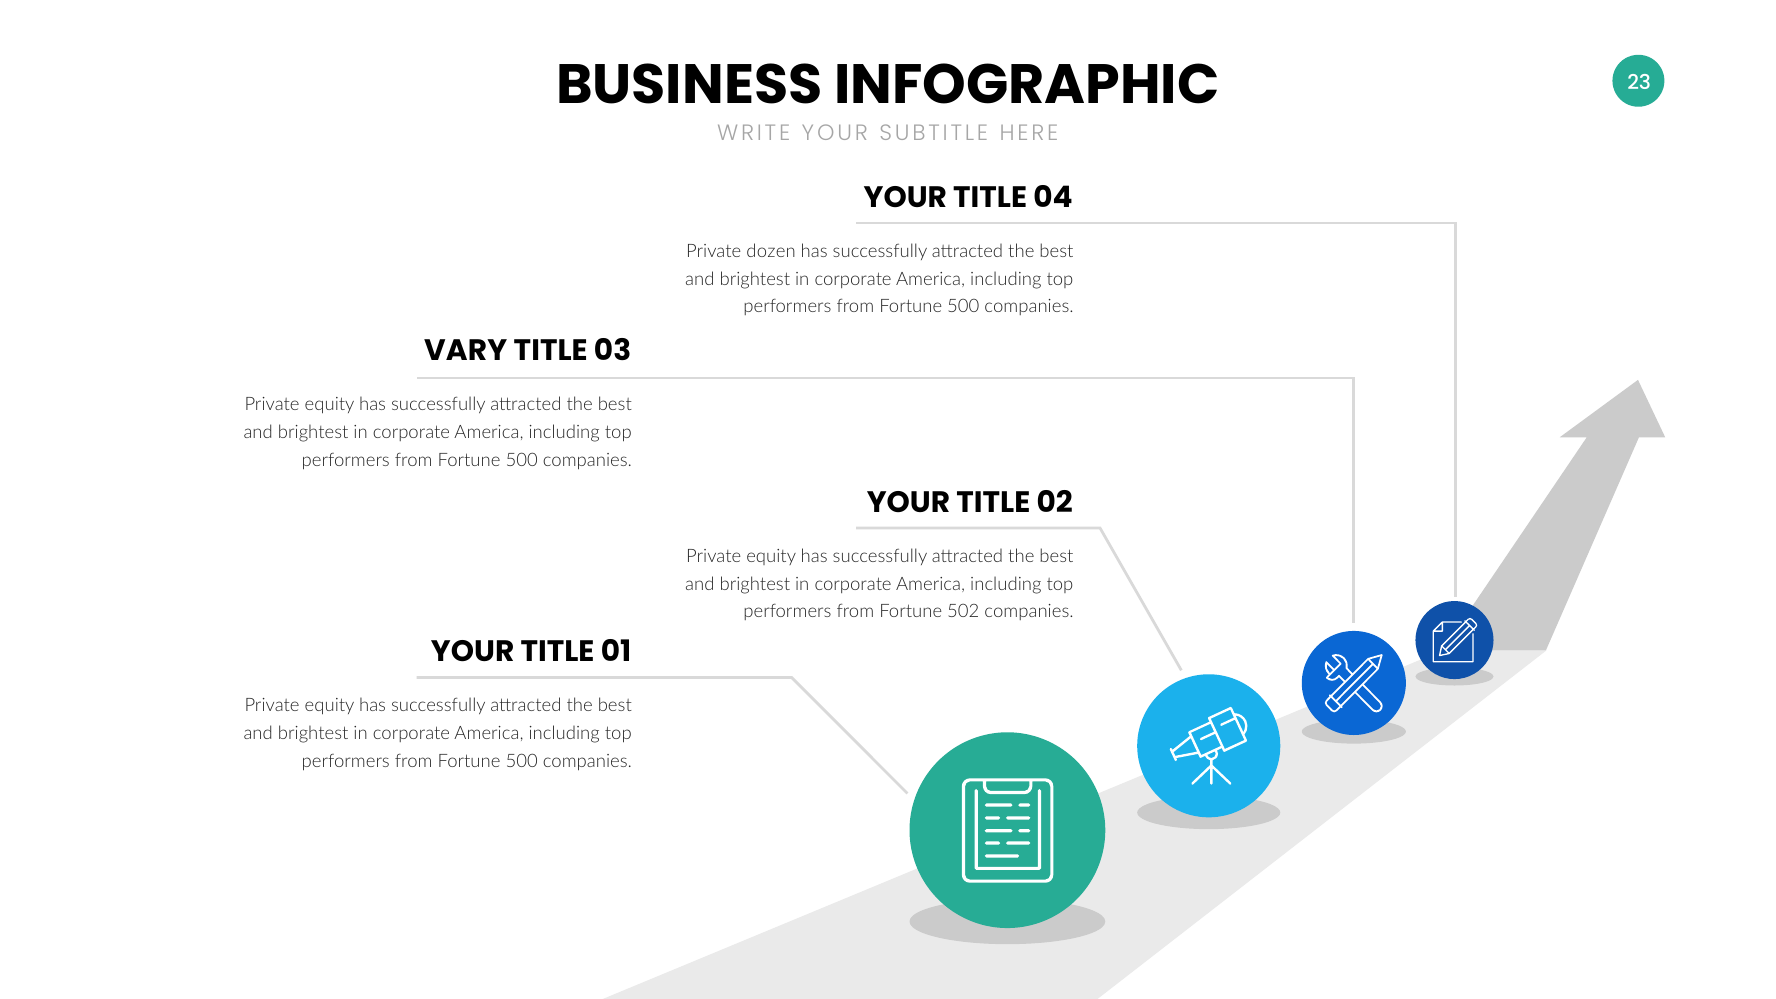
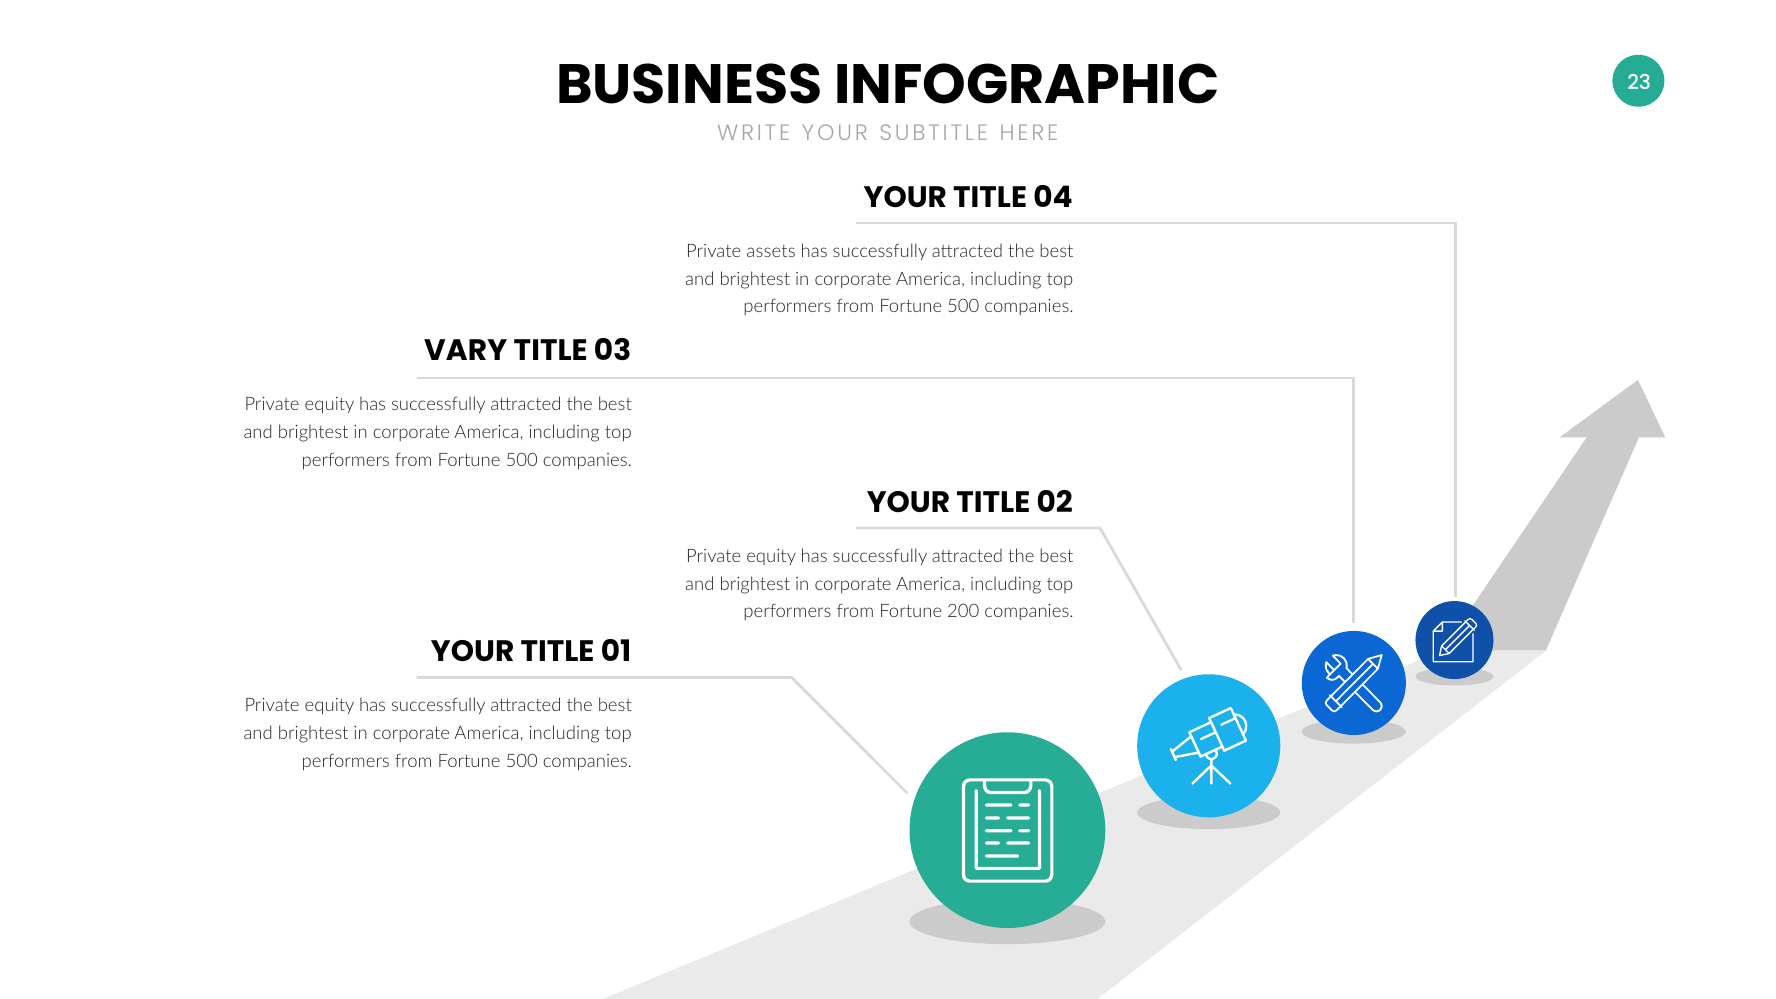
dozen: dozen -> assets (771, 251)
502: 502 -> 200 (963, 612)
